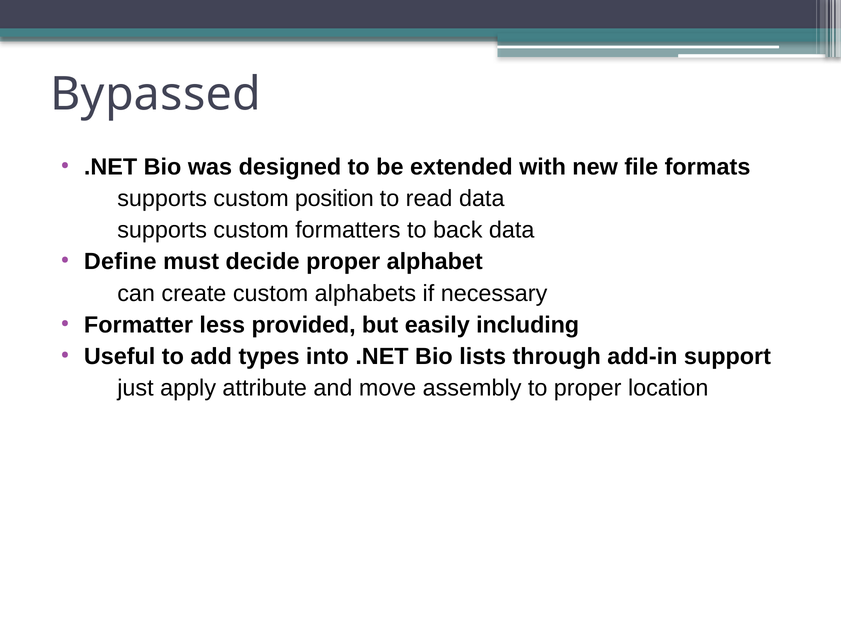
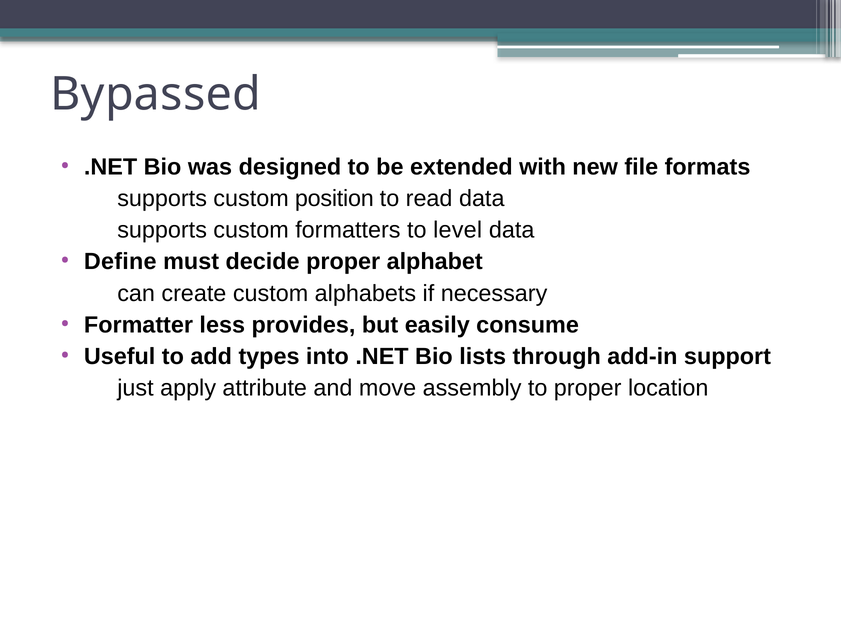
back: back -> level (458, 230)
provided: provided -> provides (303, 325)
including: including -> consume (528, 325)
